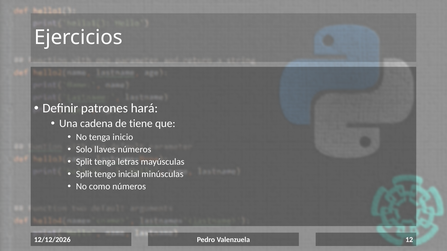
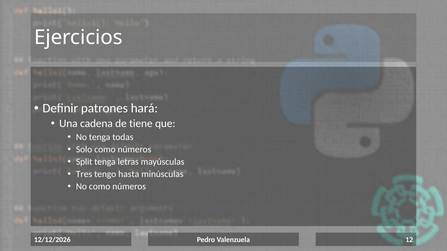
inicio: inicio -> todas (123, 137)
Solo llaves: llaves -> como (105, 150)
Split: Split -> Tres (84, 174)
inicial: inicial -> hasta (129, 174)
